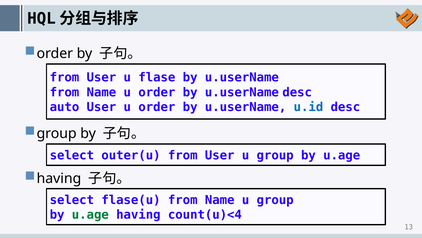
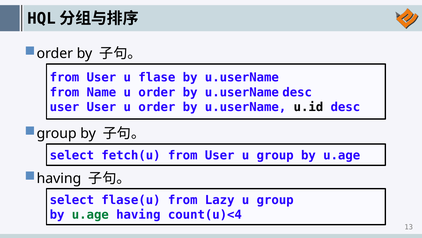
auto: auto -> user (64, 107)
u.id colour: blue -> black (308, 107)
outer(u: outer(u -> fetch(u (131, 155)
Name: Name -> Lazy (220, 200)
